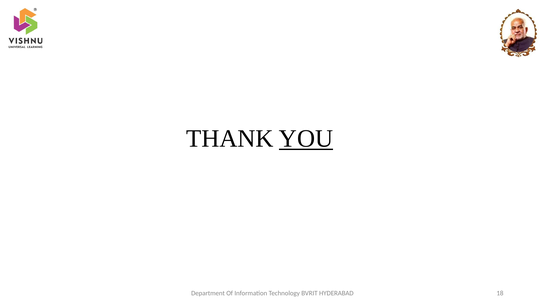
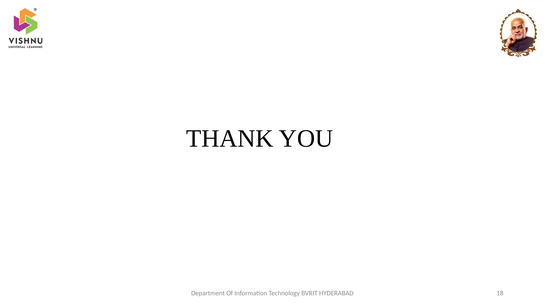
YOU underline: present -> none (306, 138)
